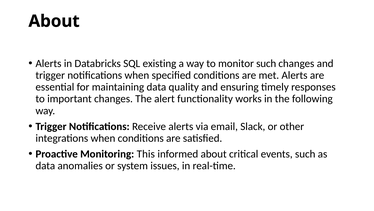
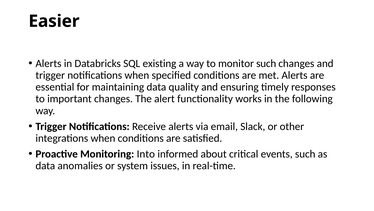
About: About -> Easier (54, 21)
This: This -> Into (146, 154)
